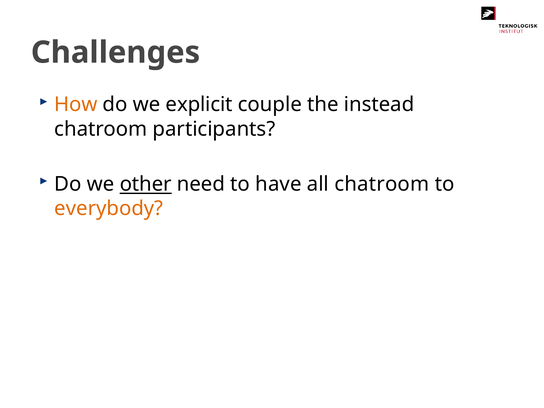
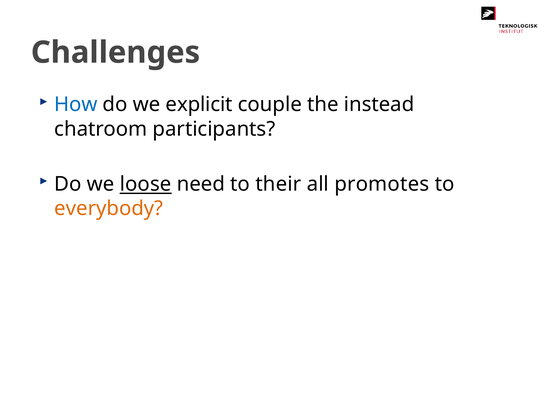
How colour: orange -> blue (76, 104)
other: other -> loose (146, 184)
have: have -> their (278, 184)
all chatroom: chatroom -> promotes (382, 184)
